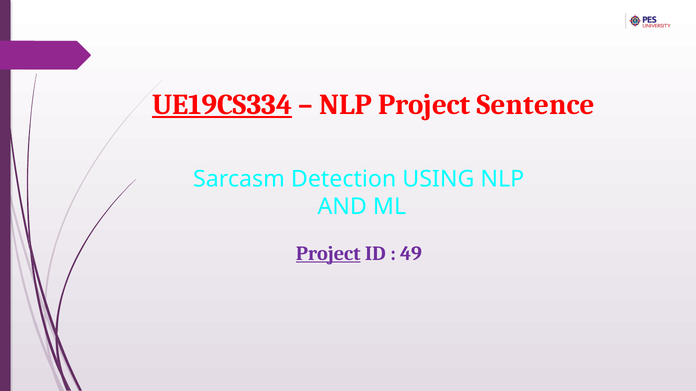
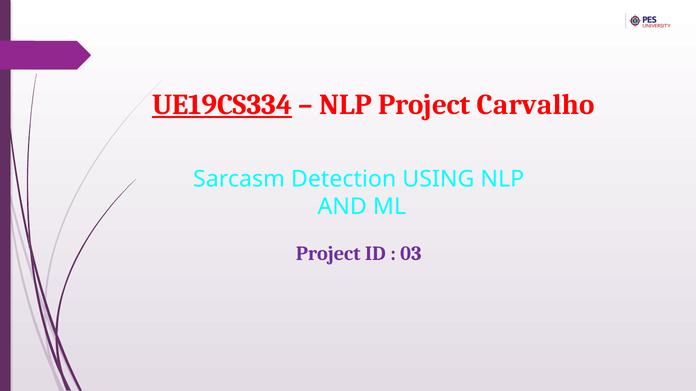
Sentence: Sentence -> Carvalho (536, 105)
Project underline: present -> none (328, 254)
49: 49 -> 03 (411, 254)
